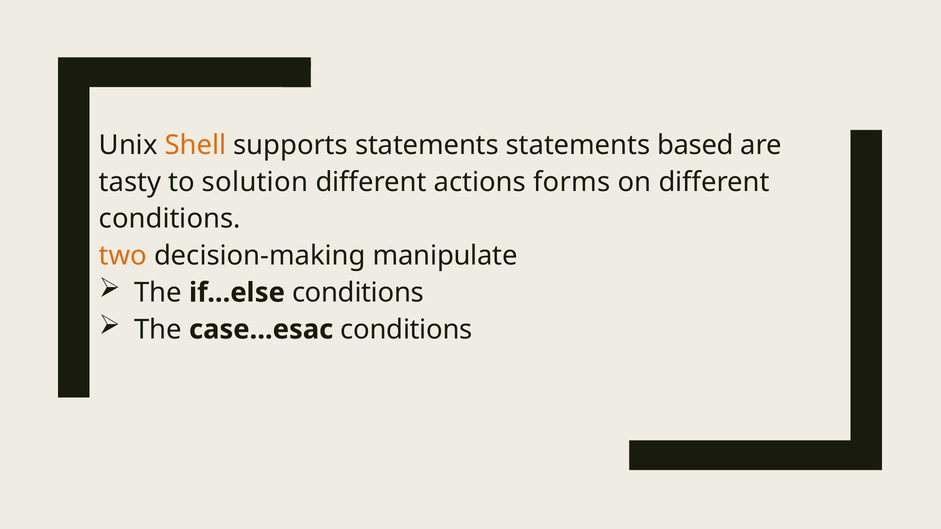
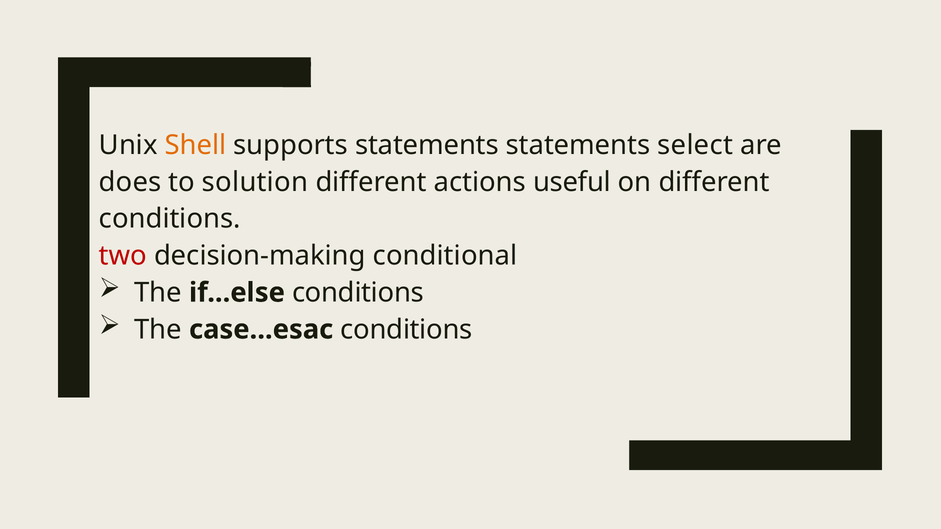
based: based -> select (695, 145)
tasty: tasty -> does (130, 182)
forms: forms -> useful (572, 182)
two colour: orange -> red (123, 256)
manipulate: manipulate -> conditional (445, 256)
